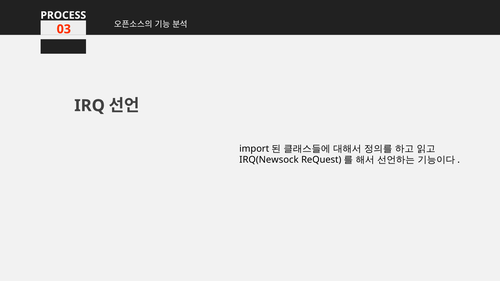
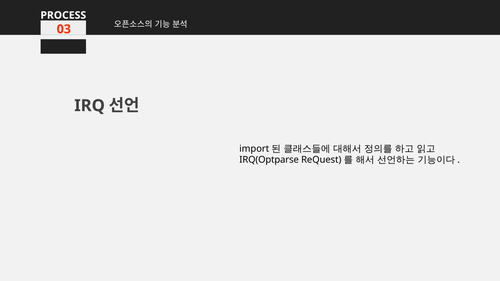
IRQ(Newsock: IRQ(Newsock -> IRQ(Optparse (269, 160)
